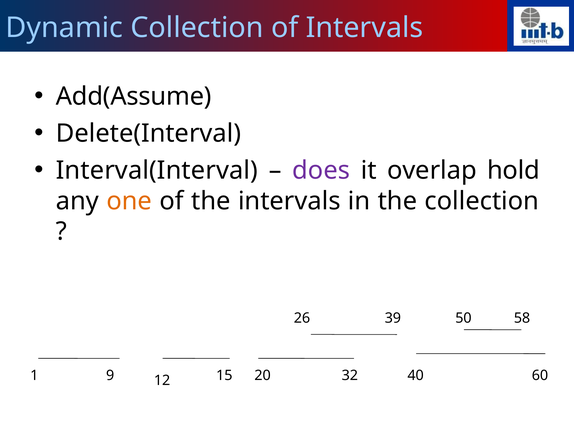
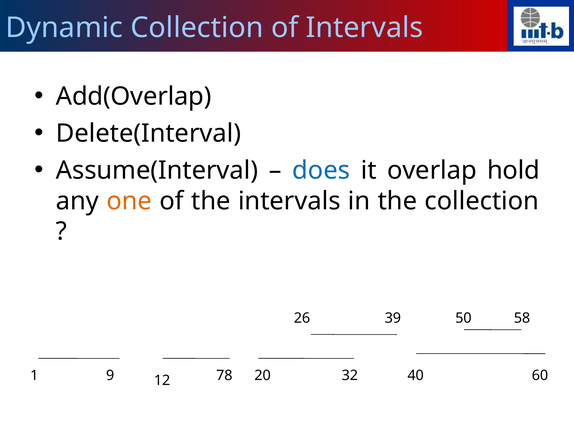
Add(Assume: Add(Assume -> Add(Overlap (134, 97)
Interval(Interval: Interval(Interval -> Assume(Interval (157, 171)
does colour: purple -> blue (321, 171)
15: 15 -> 78 (224, 376)
